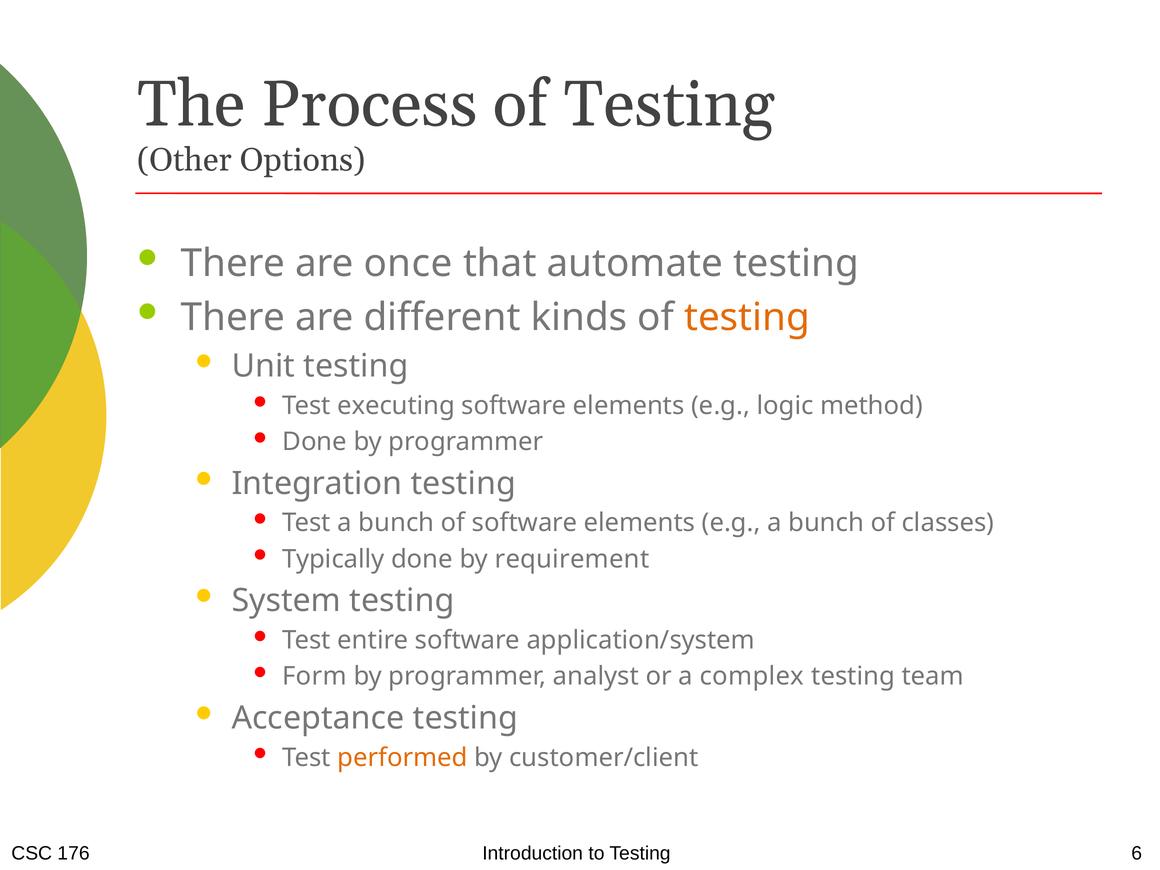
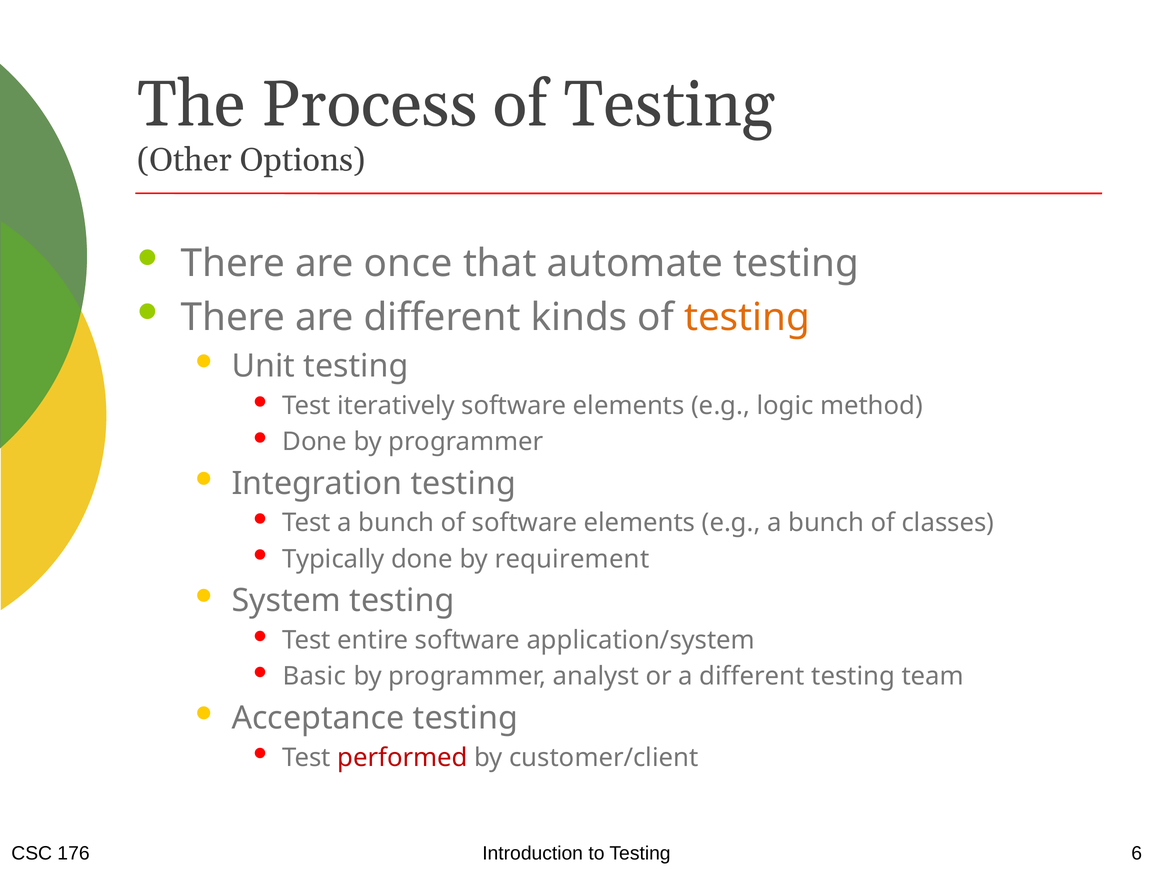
executing: executing -> iteratively (396, 406)
Form: Form -> Basic (314, 676)
a complex: complex -> different (752, 676)
performed colour: orange -> red (402, 758)
